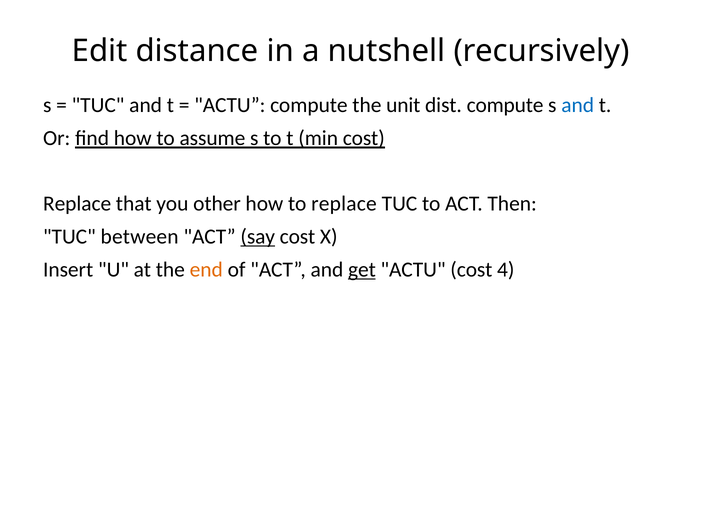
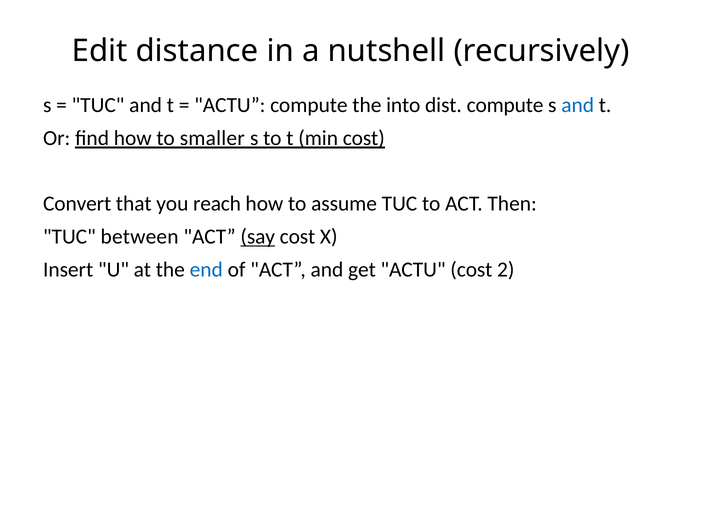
unit: unit -> into (403, 105)
assume: assume -> smaller (212, 138)
Replace: Replace -> Convert (77, 204)
other: other -> reach (217, 204)
to replace: replace -> assume (344, 204)
end colour: orange -> blue (206, 269)
get underline: present -> none (362, 269)
4: 4 -> 2 (506, 269)
